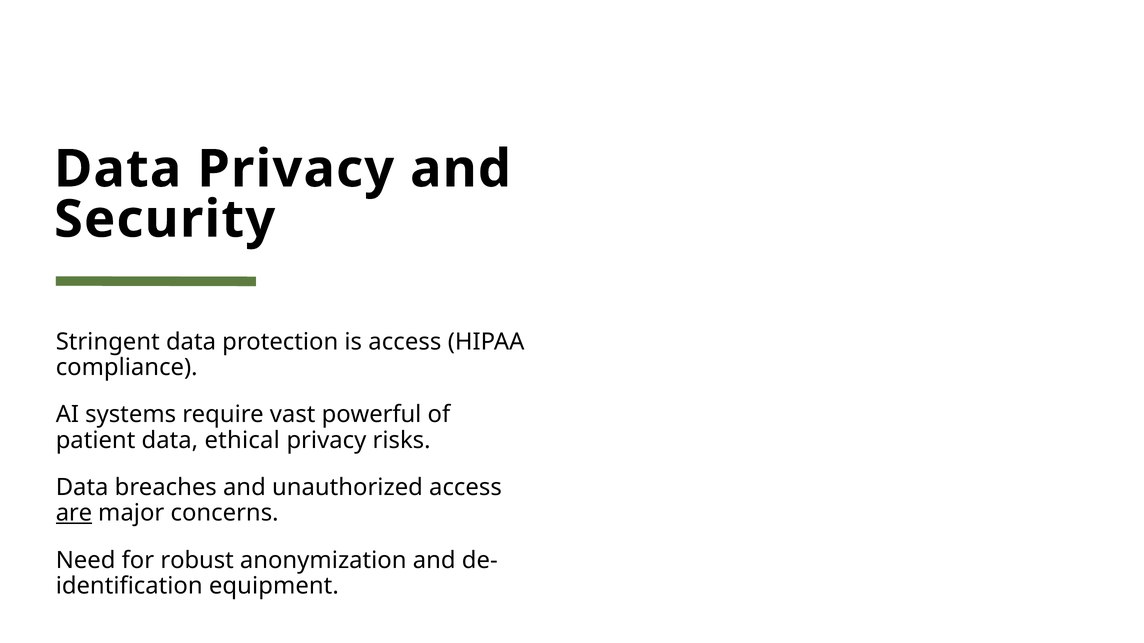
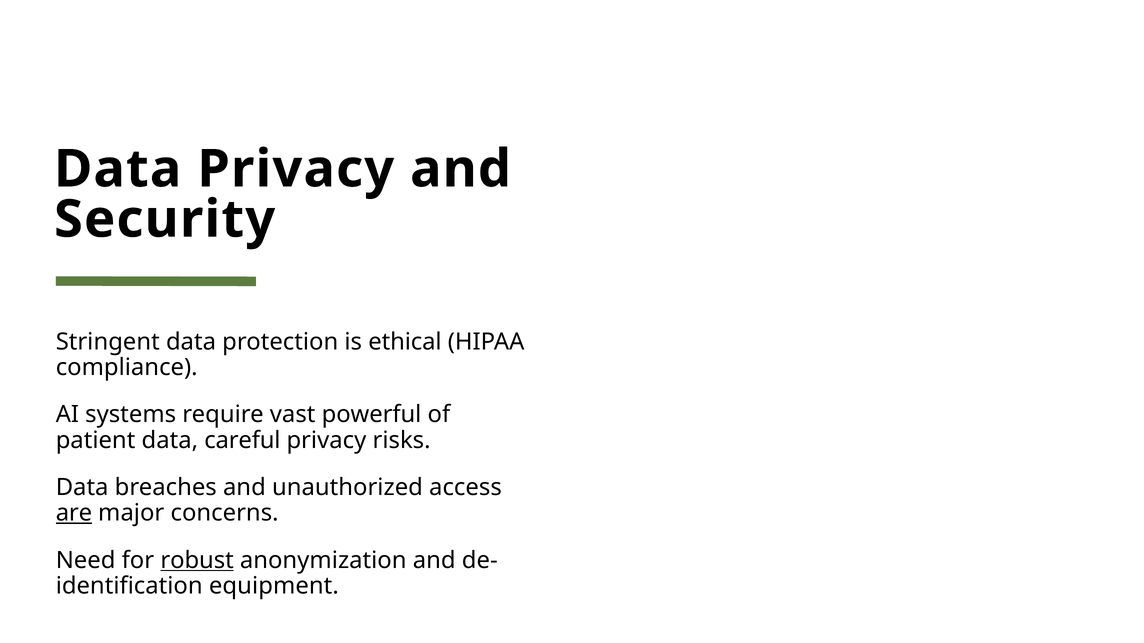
is access: access -> ethical (405, 342)
ethical: ethical -> careful (242, 441)
robust underline: none -> present (197, 561)
